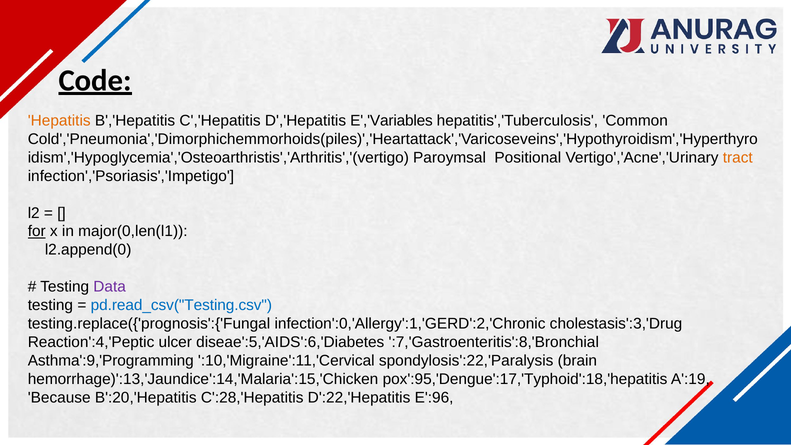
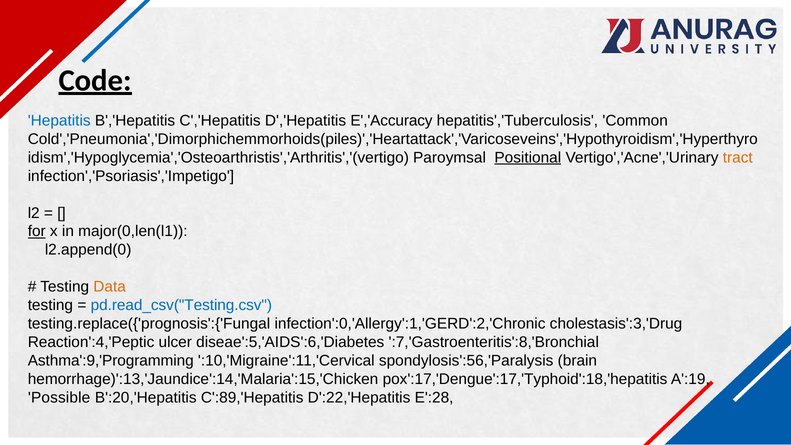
Hepatitis colour: orange -> blue (59, 121)
E','Variables: E','Variables -> E','Accuracy (391, 121)
Positional underline: none -> present (528, 158)
Data colour: purple -> orange (110, 287)
spondylosis':22,'Paralysis: spondylosis':22,'Paralysis -> spondylosis':56,'Paralysis (466, 361)
pox':95,'Dengue':17,'Typhoid':18,'hepatitis: pox':95,'Dengue':17,'Typhoid':18,'hepatitis -> pox':17,'Dengue':17,'Typhoid':18,'hepatitis (525, 379)
Because: Because -> Possible (59, 398)
C':28,'Hepatitis: C':28,'Hepatitis -> C':89,'Hepatitis (252, 398)
E':96: E':96 -> E':28 (434, 398)
